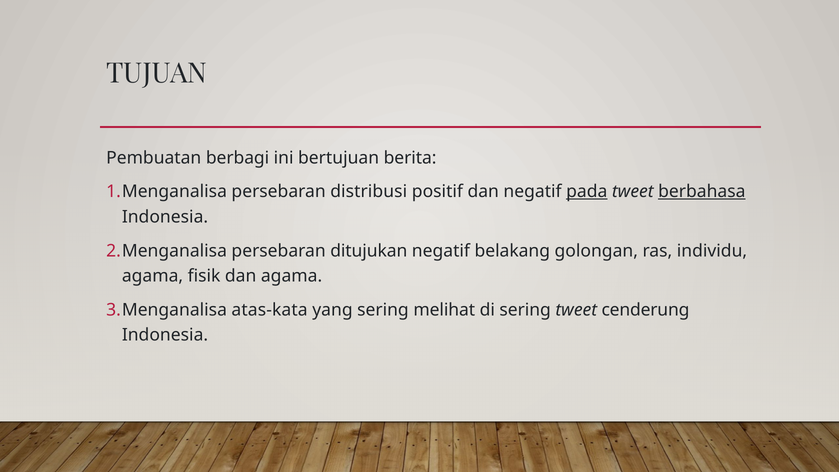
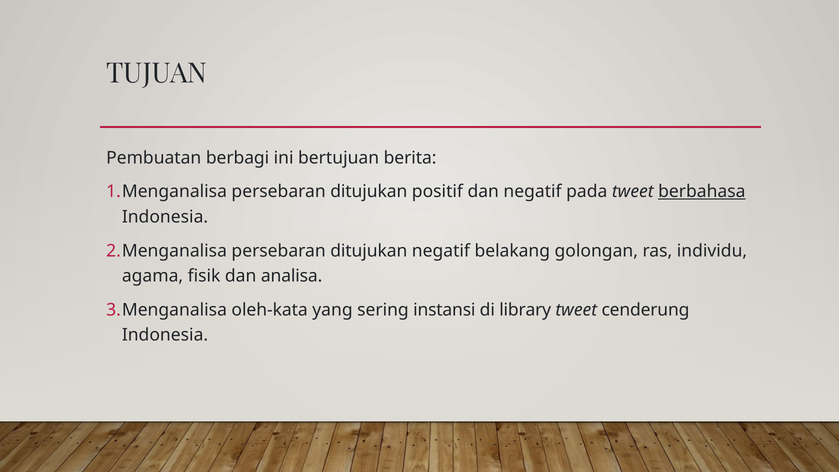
distribusi: distribusi -> ditujukan (369, 192)
pada underline: present -> none (587, 192)
dan agama: agama -> analisa (292, 276)
atas-kata: atas-kata -> oleh-kata (270, 310)
melihat: melihat -> instansi (444, 310)
di sering: sering -> library (525, 310)
